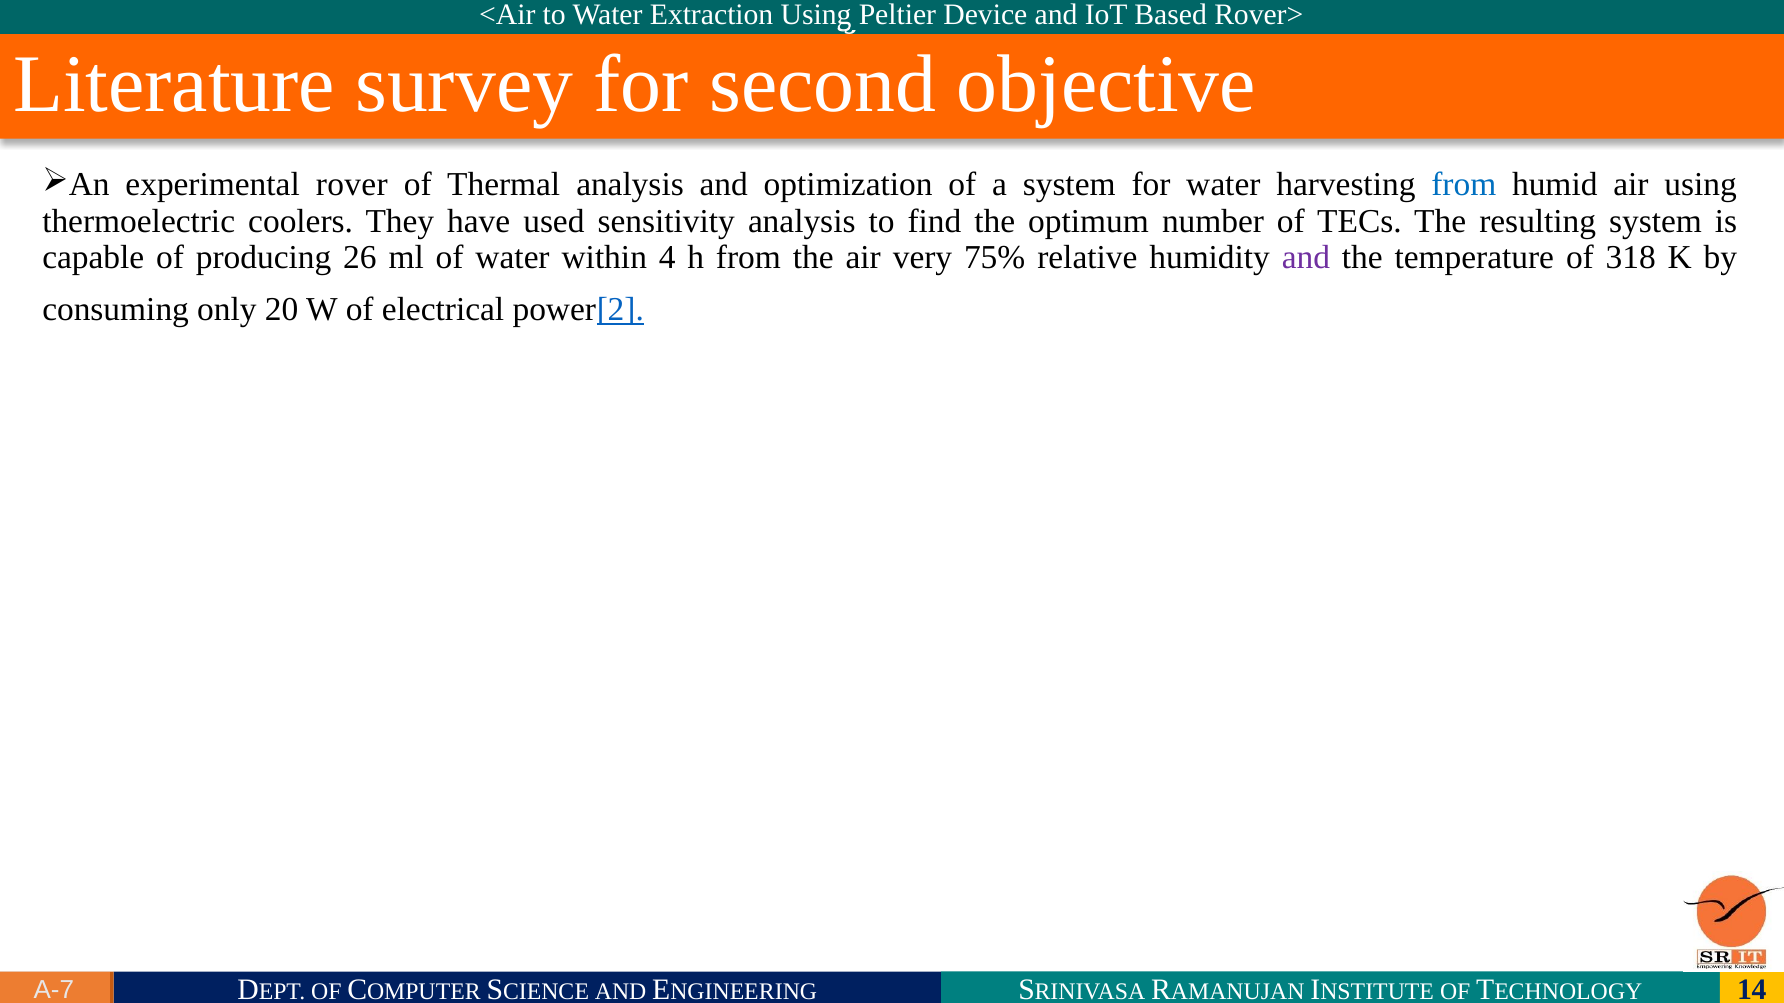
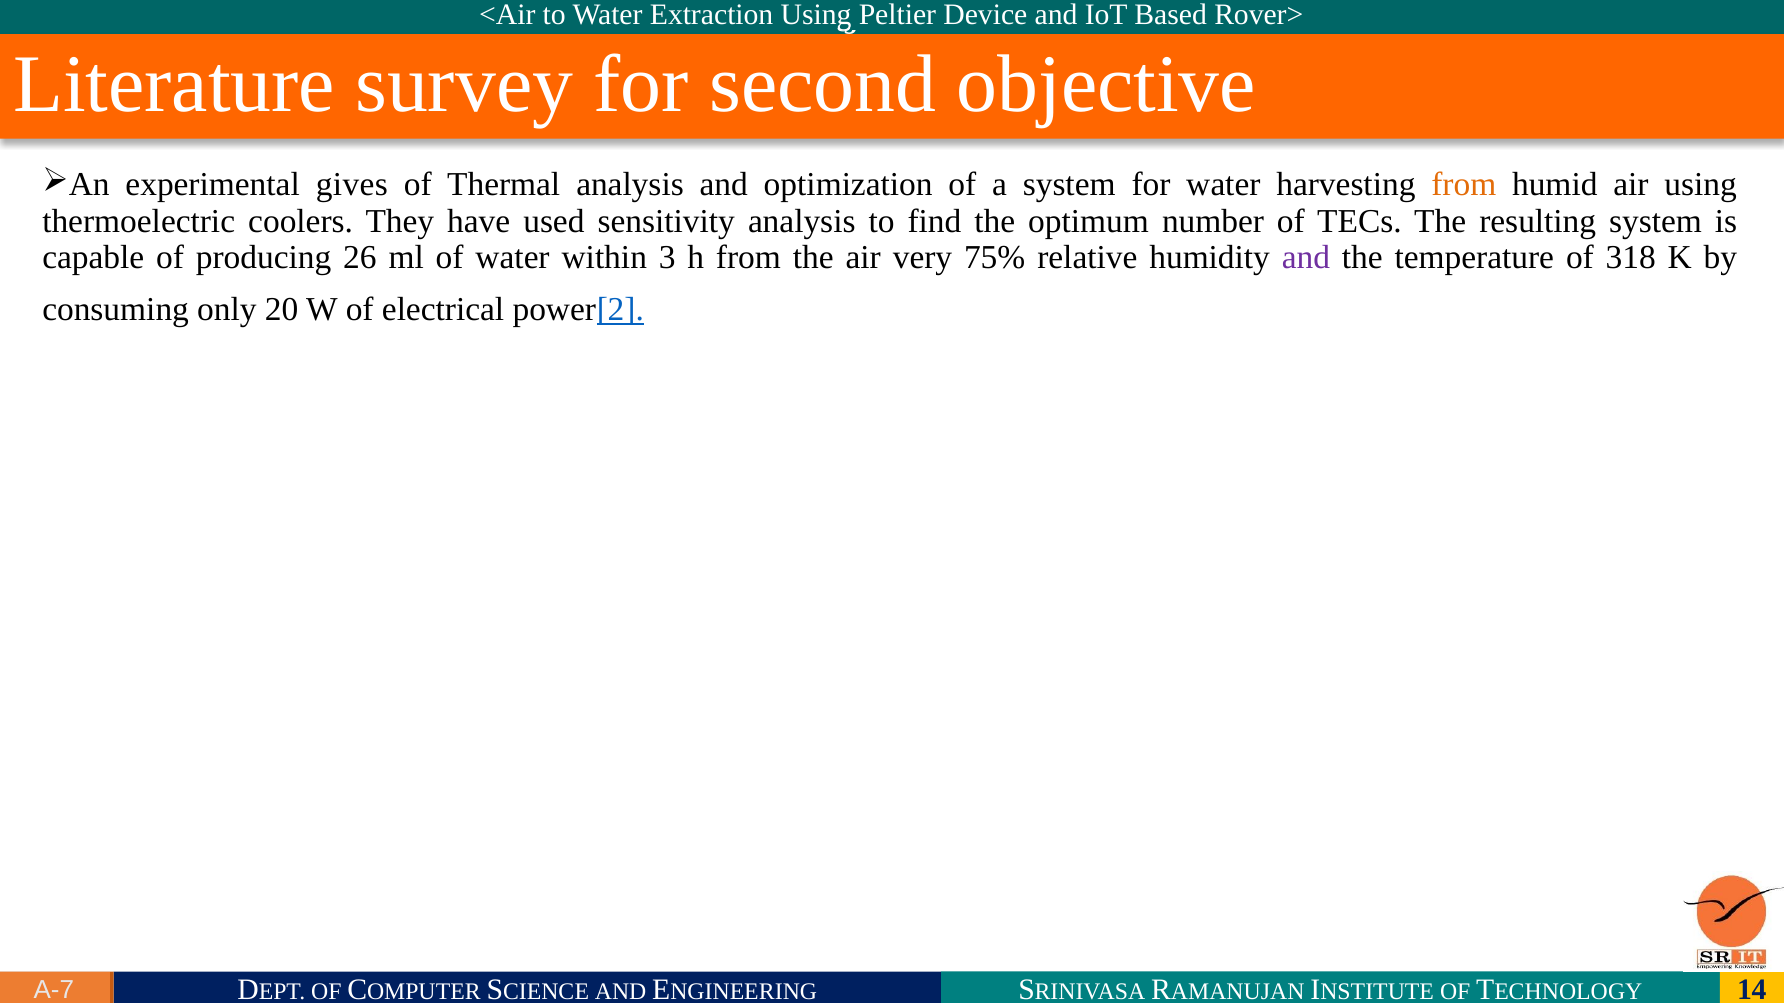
experimental rover: rover -> gives (352, 185)
from colour: blue -> orange (1464, 185)
4: 4 -> 3 (667, 257)
